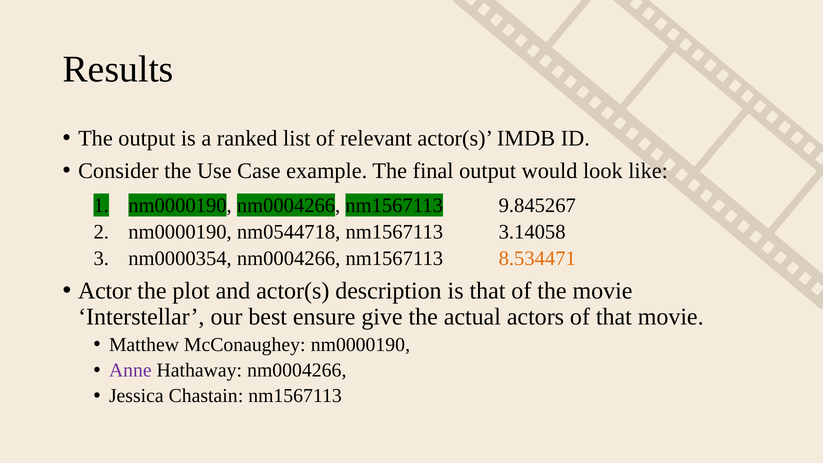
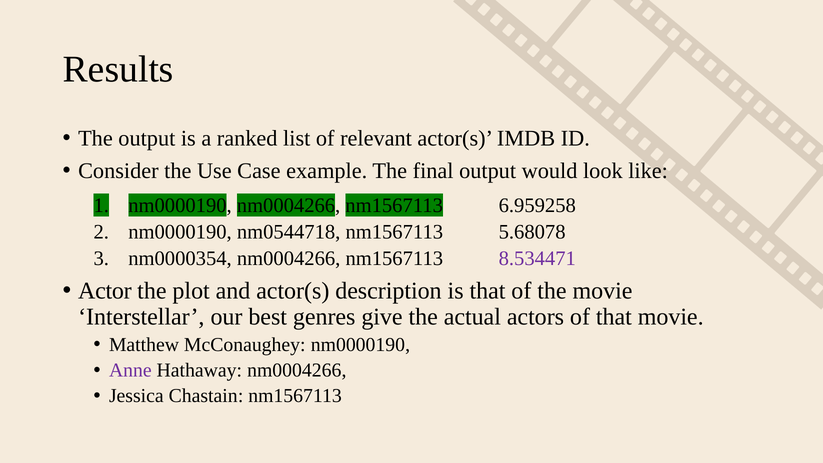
9.845267: 9.845267 -> 6.959258 (537, 205)
3.14058: 3.14058 -> 5.68078 (532, 232)
8.534471 colour: orange -> purple (537, 258)
ensure: ensure -> genres (324, 317)
